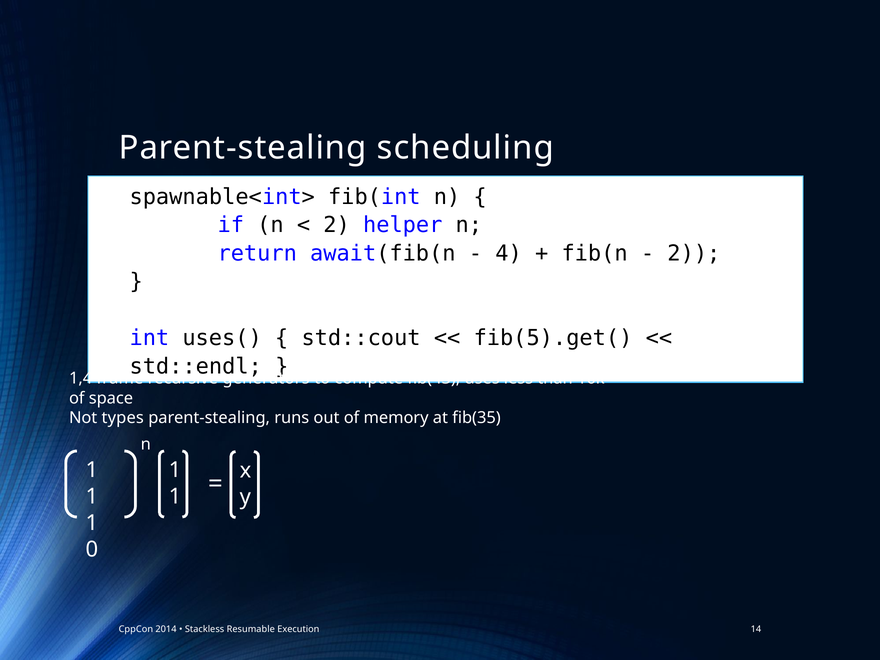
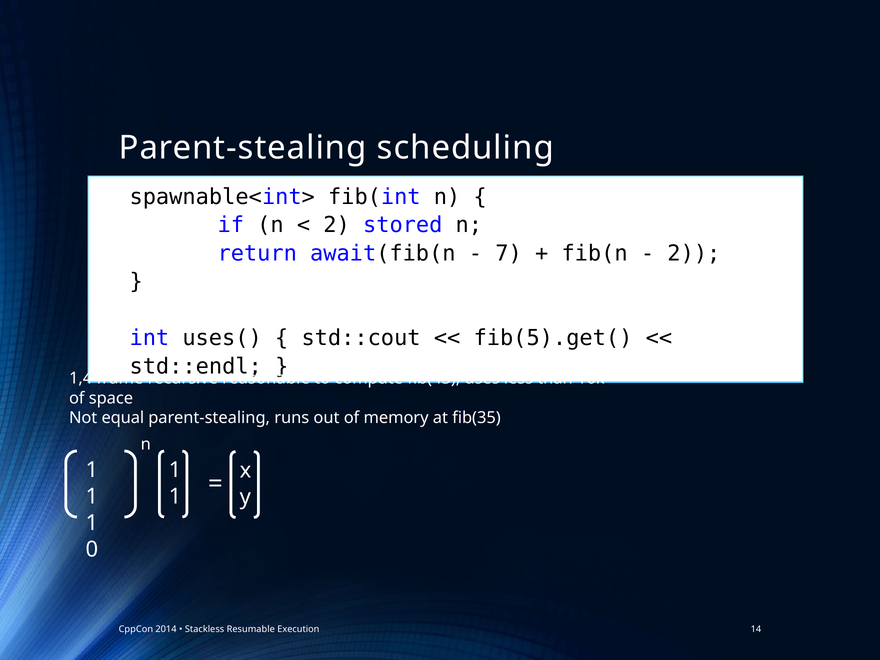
helper: helper -> stored (403, 225)
4: 4 -> 7 (509, 253)
generators: generators -> reasonable (266, 378)
types: types -> equal (123, 418)
